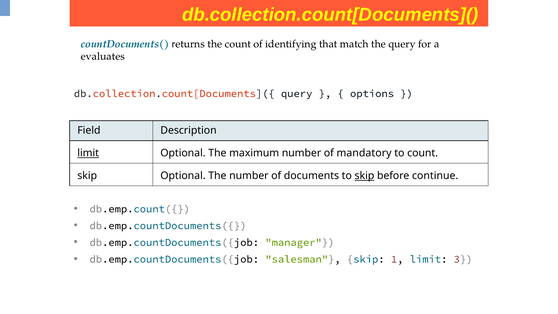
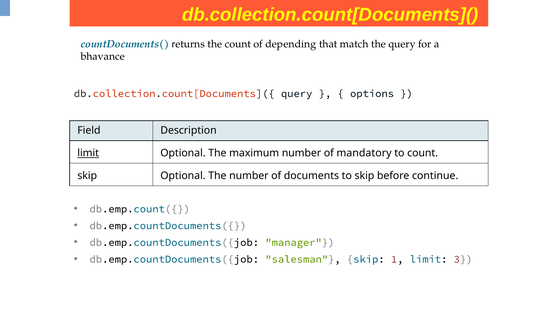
identifying: identifying -> depending (291, 44)
evaluates: evaluates -> bhavance (103, 56)
skip underline: present -> none (364, 176)
